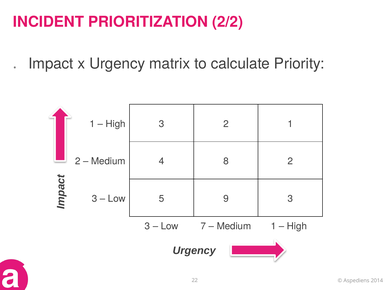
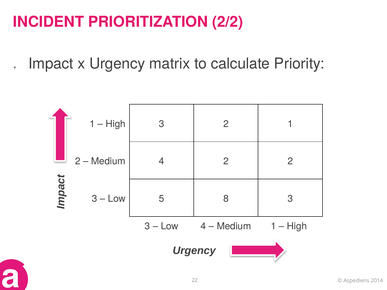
4 8: 8 -> 2 (226, 161)
9: 9 -> 8 (226, 199)
Low 7: 7 -> 4 (203, 226)
